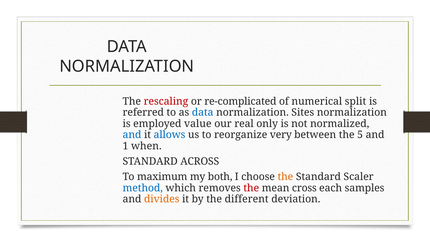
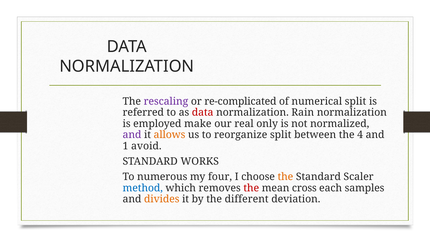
rescaling colour: red -> purple (166, 101)
data colour: blue -> red (203, 113)
Sites: Sites -> Rain (303, 113)
value: value -> make (198, 124)
and colour: blue -> purple (132, 135)
allows colour: blue -> orange (169, 135)
reorganize very: very -> split (281, 135)
5: 5 -> 4 (360, 135)
when: when -> avoid (146, 146)
ACROSS: ACROSS -> WORKS (200, 161)
maximum: maximum -> numerous (162, 177)
both: both -> four (220, 177)
